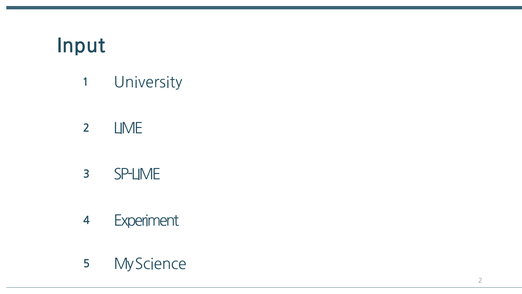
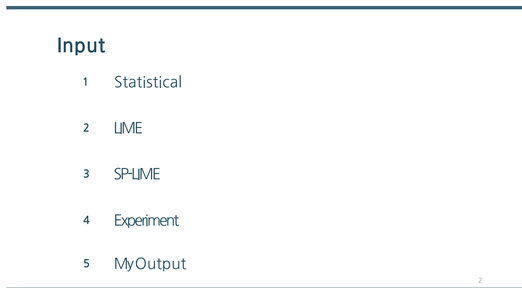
University: University -> Statistical (148, 82)
Science: Science -> Output (161, 264)
